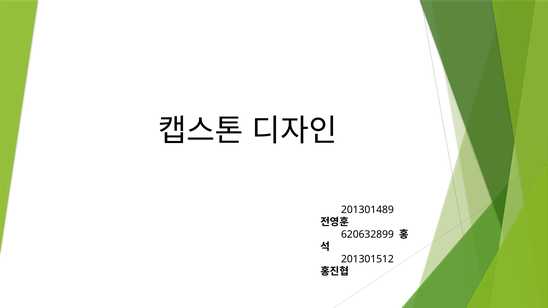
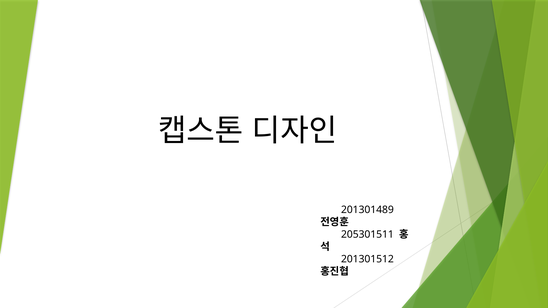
620632899: 620632899 -> 205301511 (367, 235)
